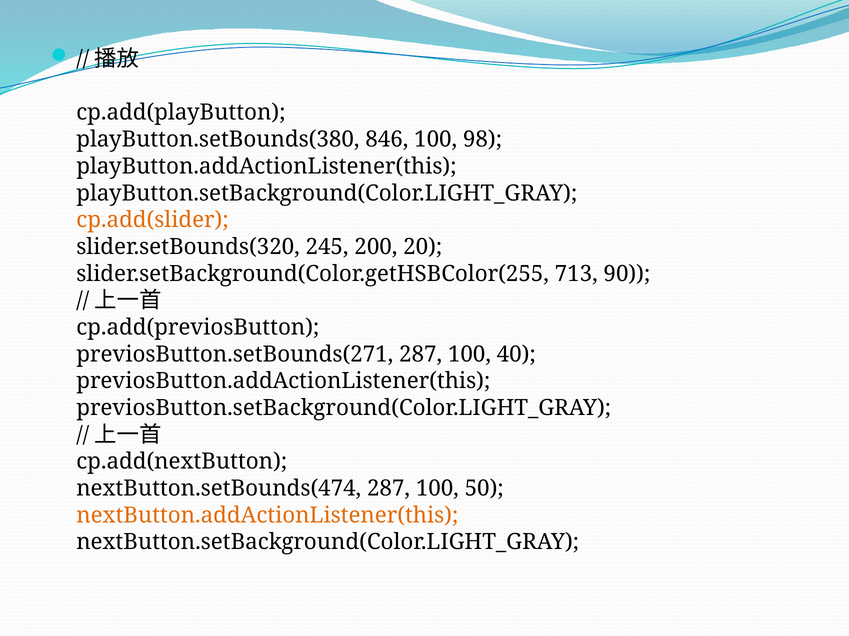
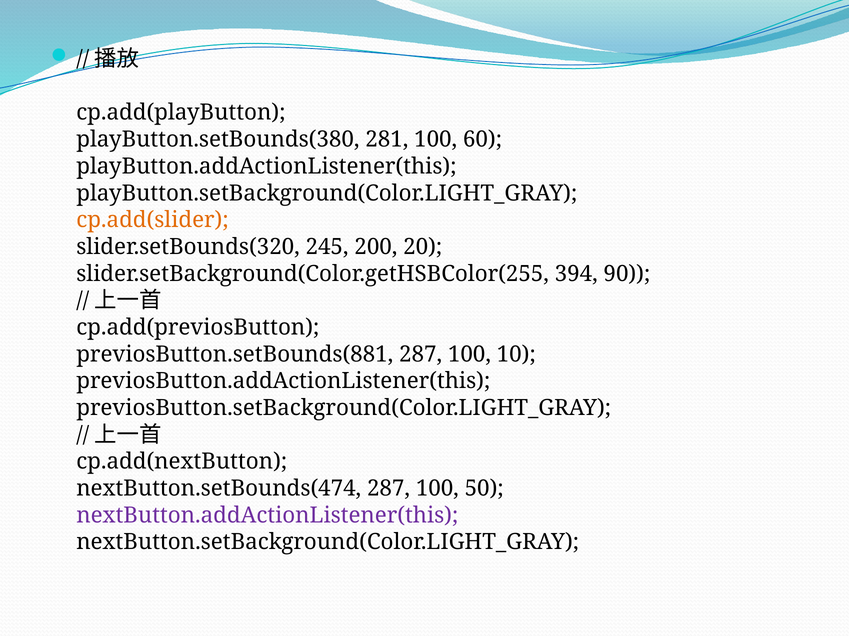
846: 846 -> 281 (387, 140)
98: 98 -> 60 (483, 140)
713: 713 -> 394 (576, 274)
previosButton.setBounds(271: previosButton.setBounds(271 -> previosButton.setBounds(881 (235, 355)
40: 40 -> 10 (516, 355)
nextButton.addActionListener(this colour: orange -> purple (267, 516)
